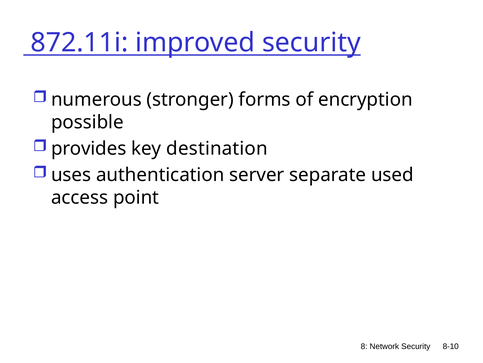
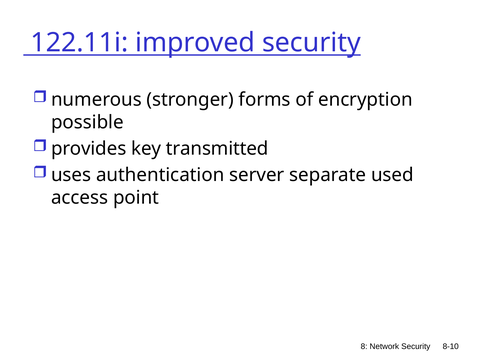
872.11i: 872.11i -> 122.11i (79, 43)
destination: destination -> transmitted (217, 148)
